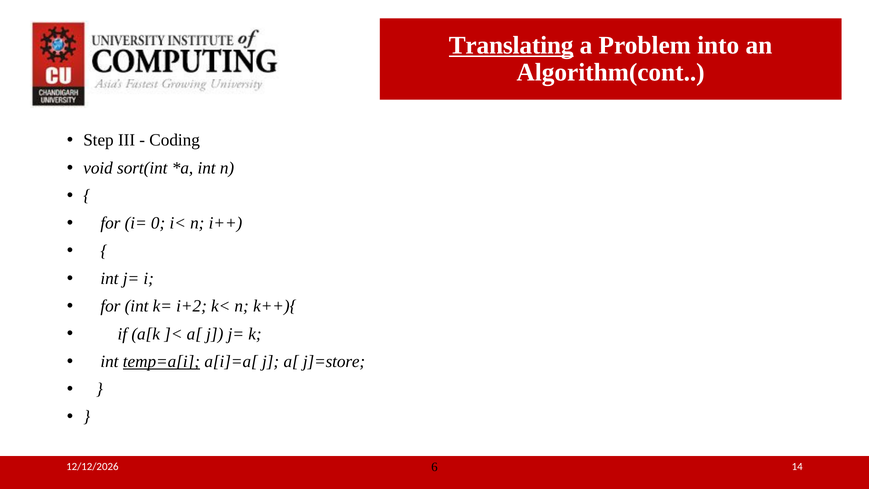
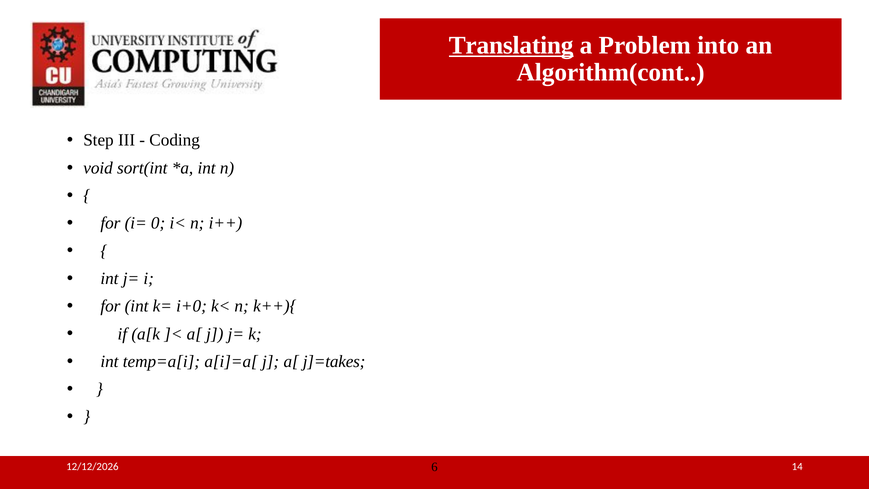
i+2: i+2 -> i+0 (192, 306)
temp=a[i underline: present -> none (161, 361)
j]=store: j]=store -> j]=takes (334, 361)
